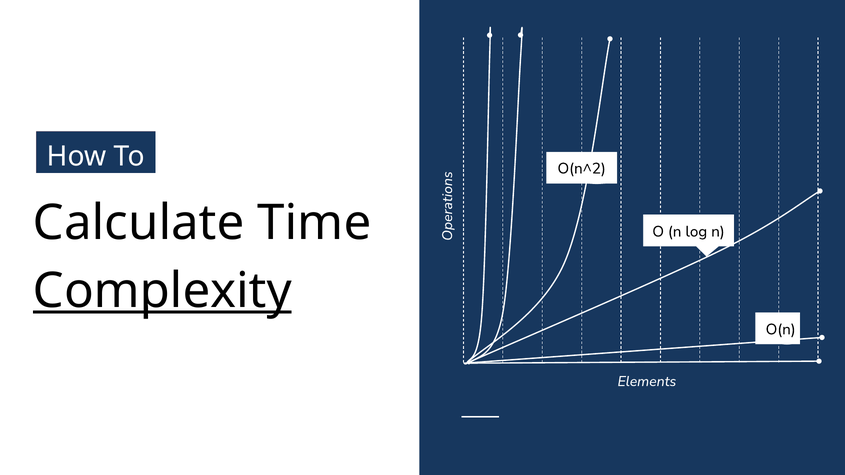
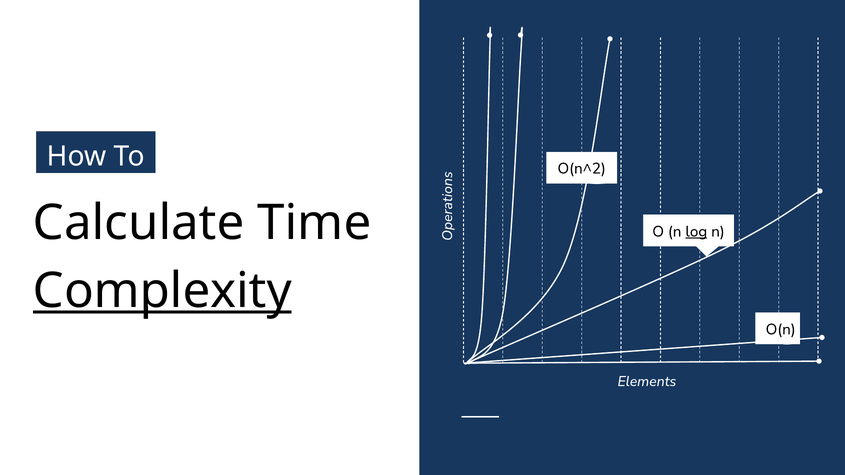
log underline: none -> present (696, 232)
